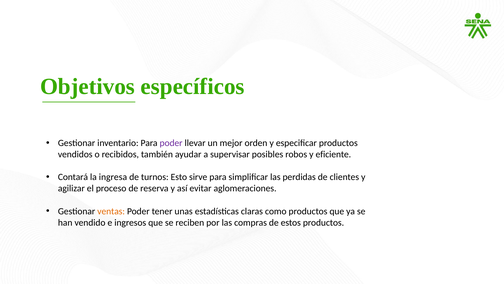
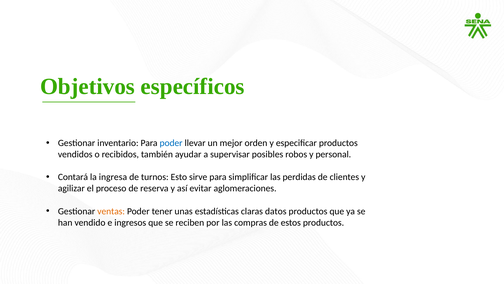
poder colour: purple -> blue (171, 143)
eficiente: eficiente -> personal (333, 154)
como: como -> datos (276, 211)
